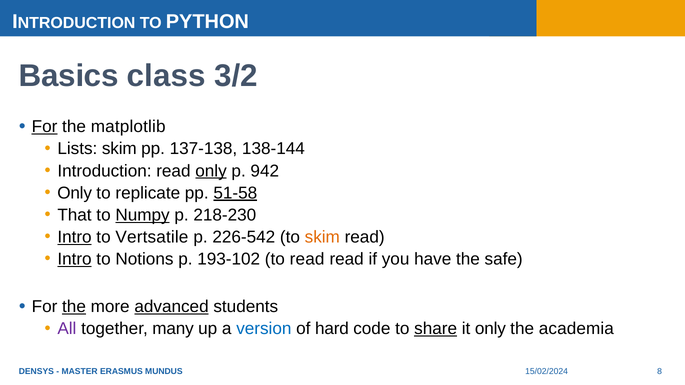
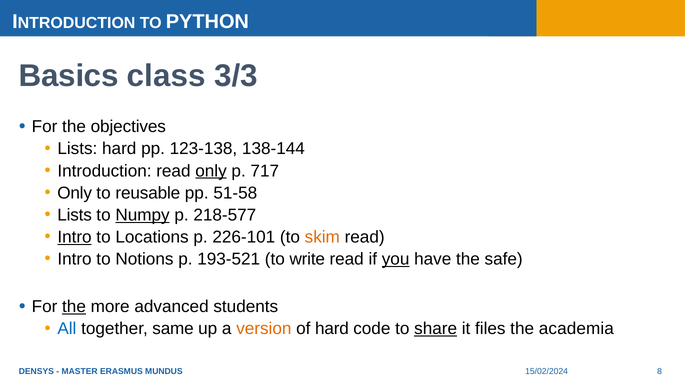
3/2: 3/2 -> 3/3 (236, 76)
For underline: present -> none (45, 127)
matplotlib: matplotlib -> objectives (128, 127)
Lists skim: skim -> hard (119, 149)
137-138: 137-138 -> 123-138 (203, 149)
942: 942 -> 717 (265, 171)
replicate: replicate -> reusable (148, 193)
51-58 underline: present -> none (235, 193)
That: That -> Lists (75, 215)
218-230: 218-230 -> 218-577 (225, 215)
Vertsatile: Vertsatile -> Locations (152, 237)
226-542: 226-542 -> 226-101 (244, 237)
Intro underline: present -> none (75, 259)
193-102: 193-102 -> 193-521 (229, 259)
to read: read -> write (307, 259)
you underline: none -> present (396, 259)
advanced underline: present -> none (172, 307)
All colour: purple -> blue (67, 329)
many: many -> same (173, 329)
version colour: blue -> orange (264, 329)
it only: only -> files (490, 329)
